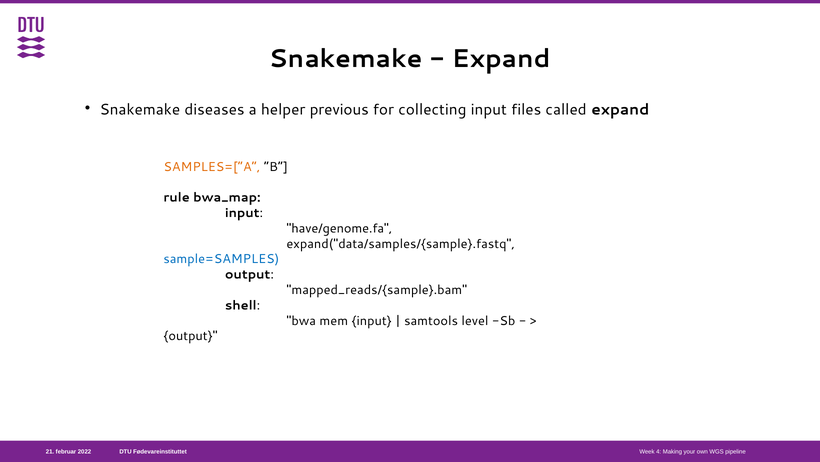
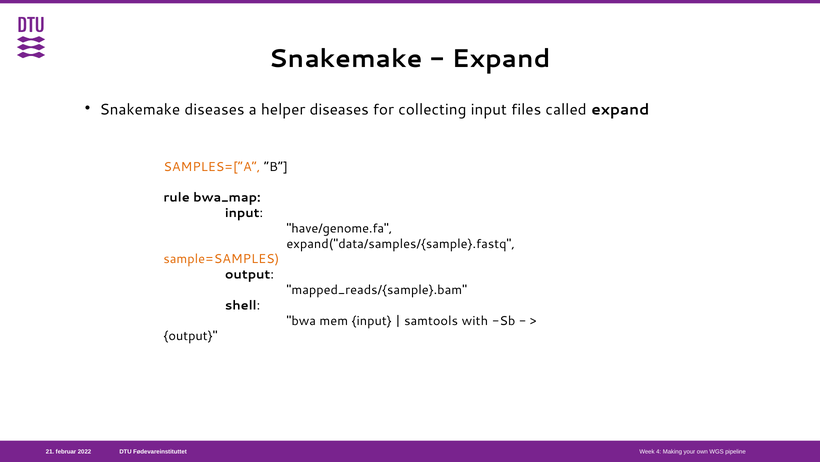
helper previous: previous -> diseases (339, 109)
sample=SAMPLES colour: blue -> orange (221, 259)
level: level -> with (475, 320)
